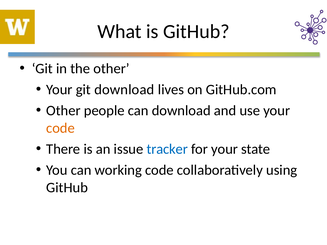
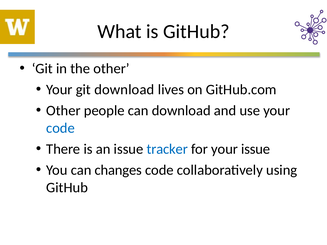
code colour: orange -> blue (60, 128)
your state: state -> issue (256, 149)
working: working -> changes (118, 170)
